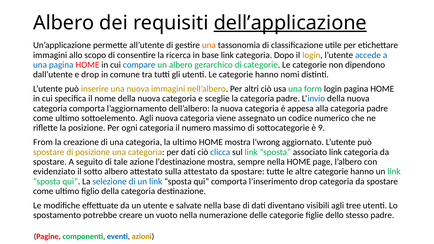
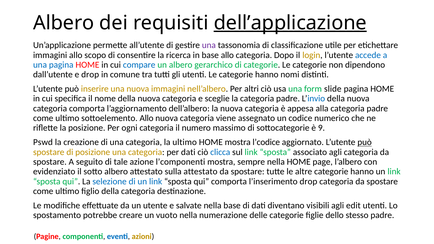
una colour: orange -> purple (209, 45)
base link: link -> allo (227, 55)
form login: login -> slide (333, 89)
sottoelemento Agli: Agli -> Allo (147, 118)
From: From -> Pswd (43, 142)
l’wrong: l’wrong -> l’codice (266, 142)
può underline: none -> present (365, 142)
associato link: link -> agli (335, 152)
l’destinazione: l’destinazione -> l’componenti (180, 162)
tree: tree -> edit (353, 206)
